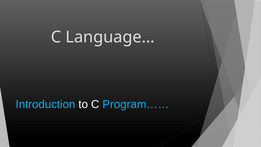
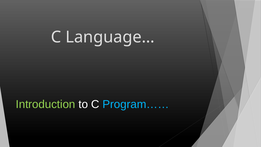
Introduction colour: light blue -> light green (46, 104)
